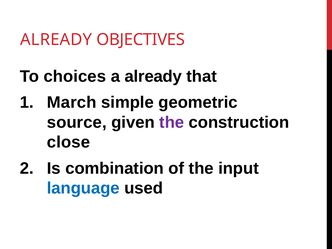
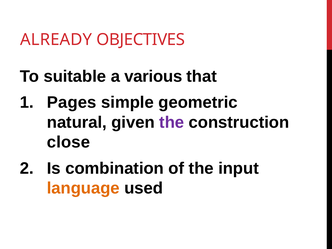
choices: choices -> suitable (75, 76)
a already: already -> various (153, 76)
March: March -> Pages (72, 102)
source: source -> natural (77, 122)
language colour: blue -> orange (83, 188)
